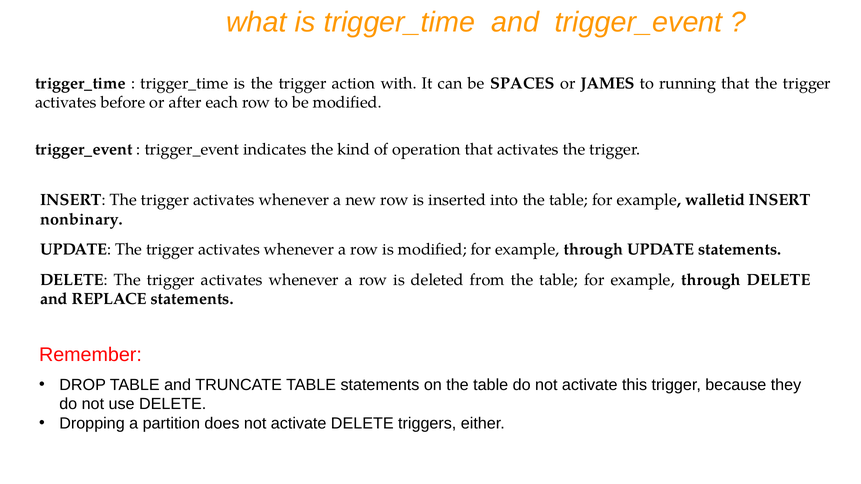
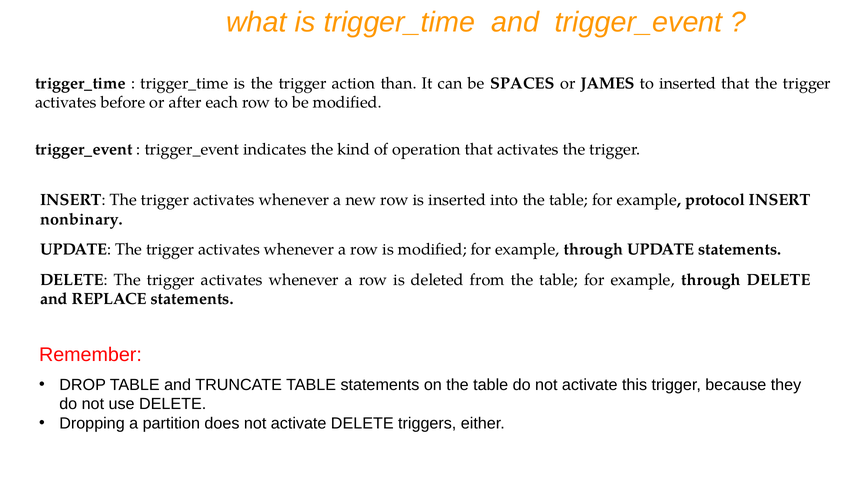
with: with -> than (399, 83)
to running: running -> inserted (688, 83)
walletid: walletid -> protocol (715, 200)
